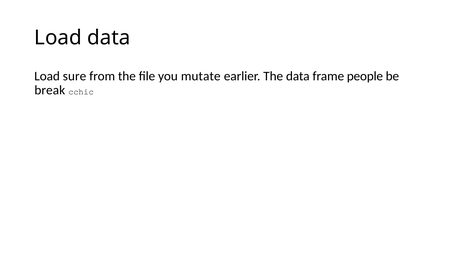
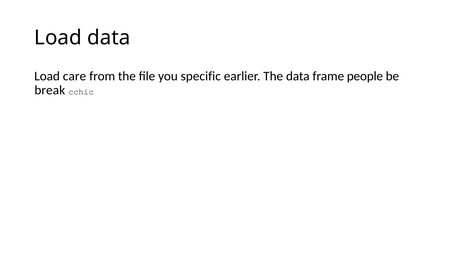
sure: sure -> care (75, 76)
mutate: mutate -> specific (201, 76)
